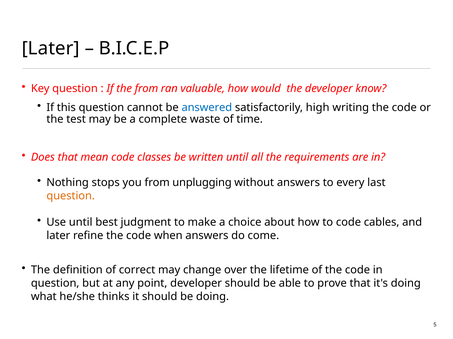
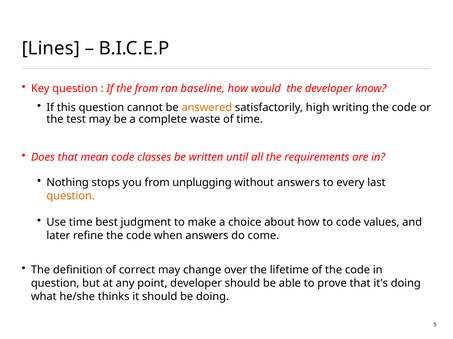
Later: Later -> Lines (51, 49)
valuable: valuable -> baseline (203, 89)
answered colour: blue -> orange (207, 108)
Use until: until -> time (81, 223)
cables: cables -> values (382, 223)
